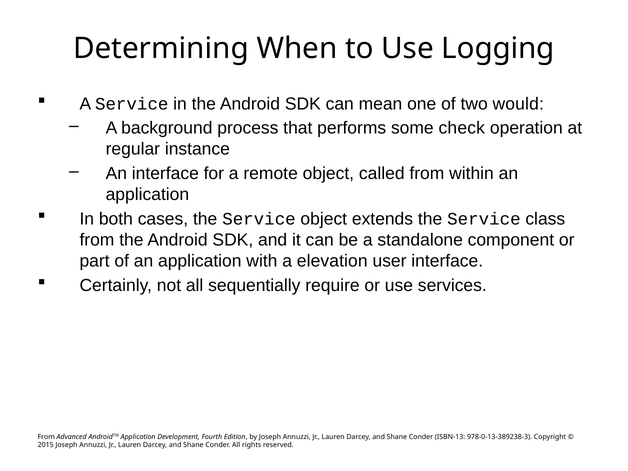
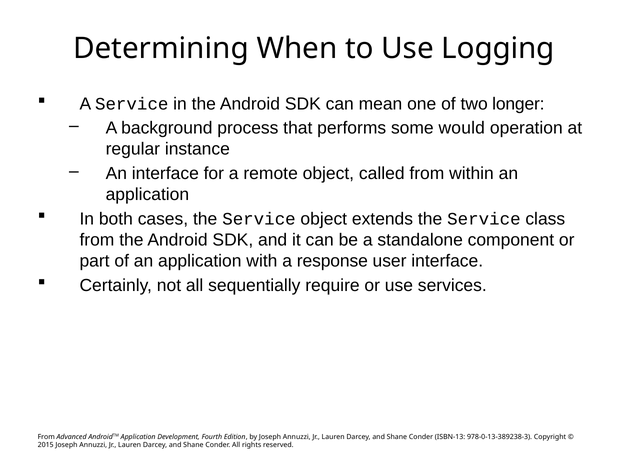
would: would -> longer (518, 104)
check: check -> would (462, 128)
elevation: elevation -> response (332, 261)
